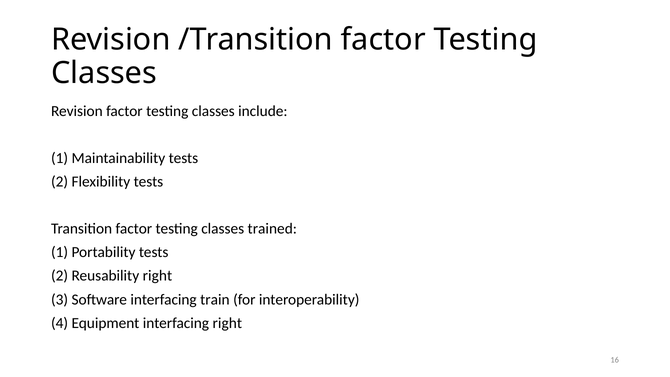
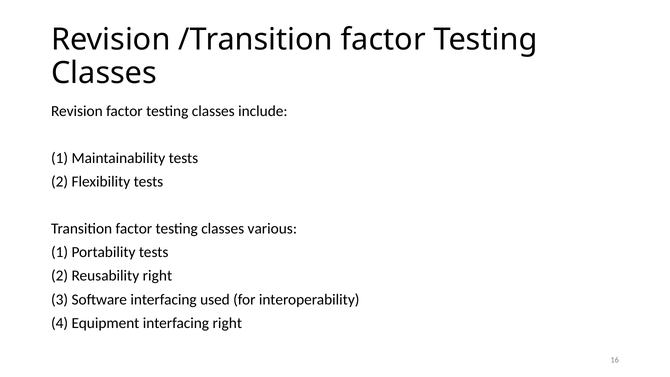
trained: trained -> various (272, 229)
train: train -> used (215, 299)
